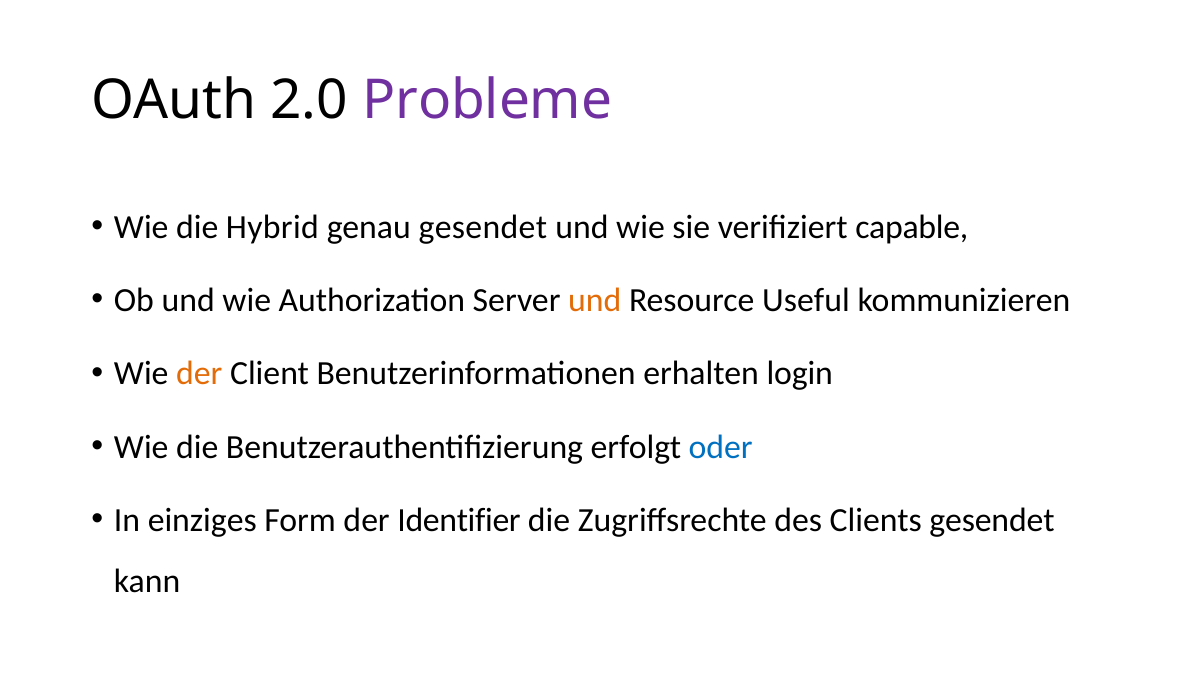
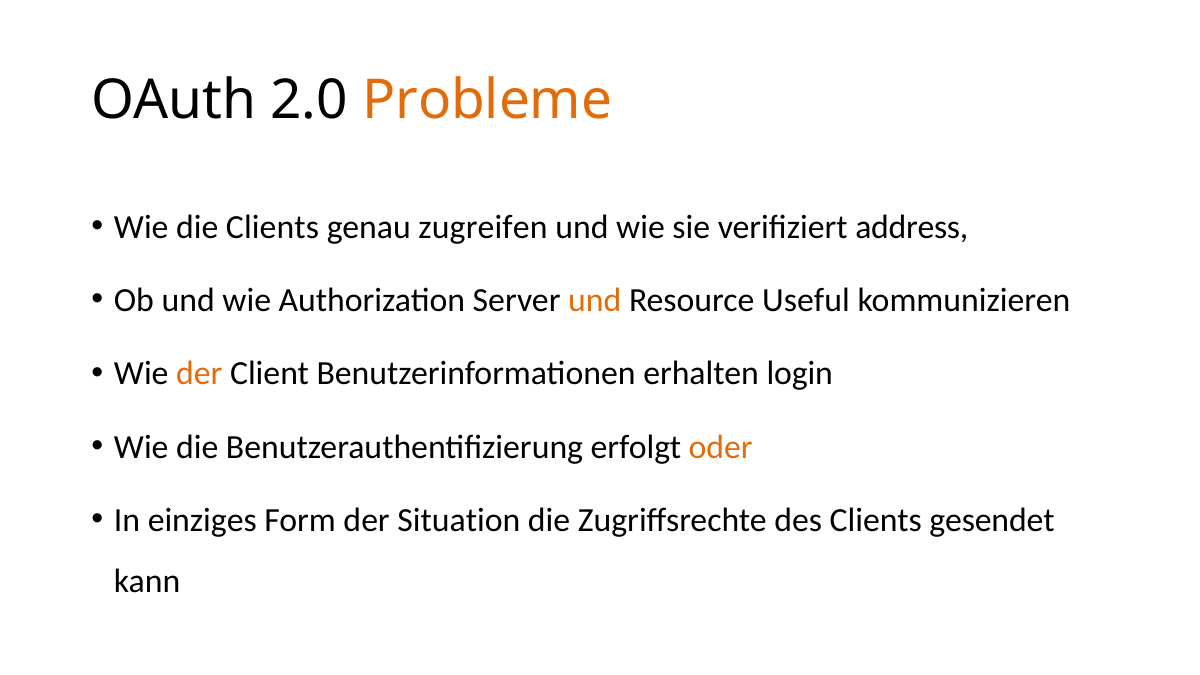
Probleme colour: purple -> orange (487, 101)
die Hybrid: Hybrid -> Clients (272, 227)
genau gesendet: gesendet -> zugreifen (483, 227)
capable: capable -> address (912, 227)
oder colour: blue -> orange (721, 447)
Identifier: Identifier -> Situation (459, 520)
